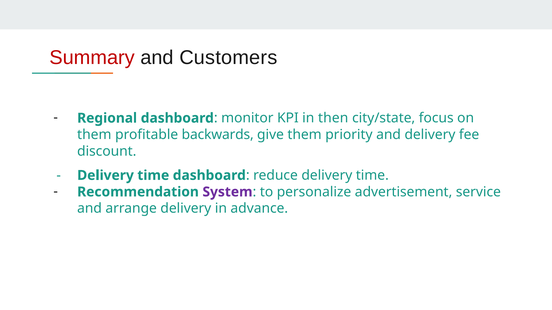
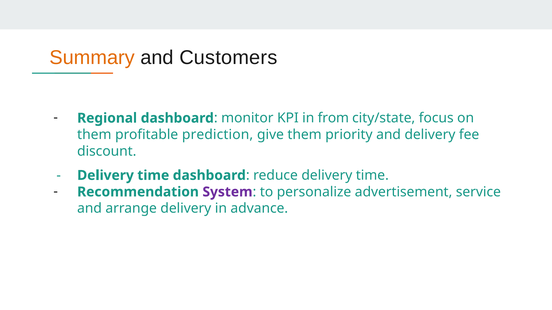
Summary colour: red -> orange (92, 58)
then: then -> from (333, 118)
backwards: backwards -> prediction (218, 135)
